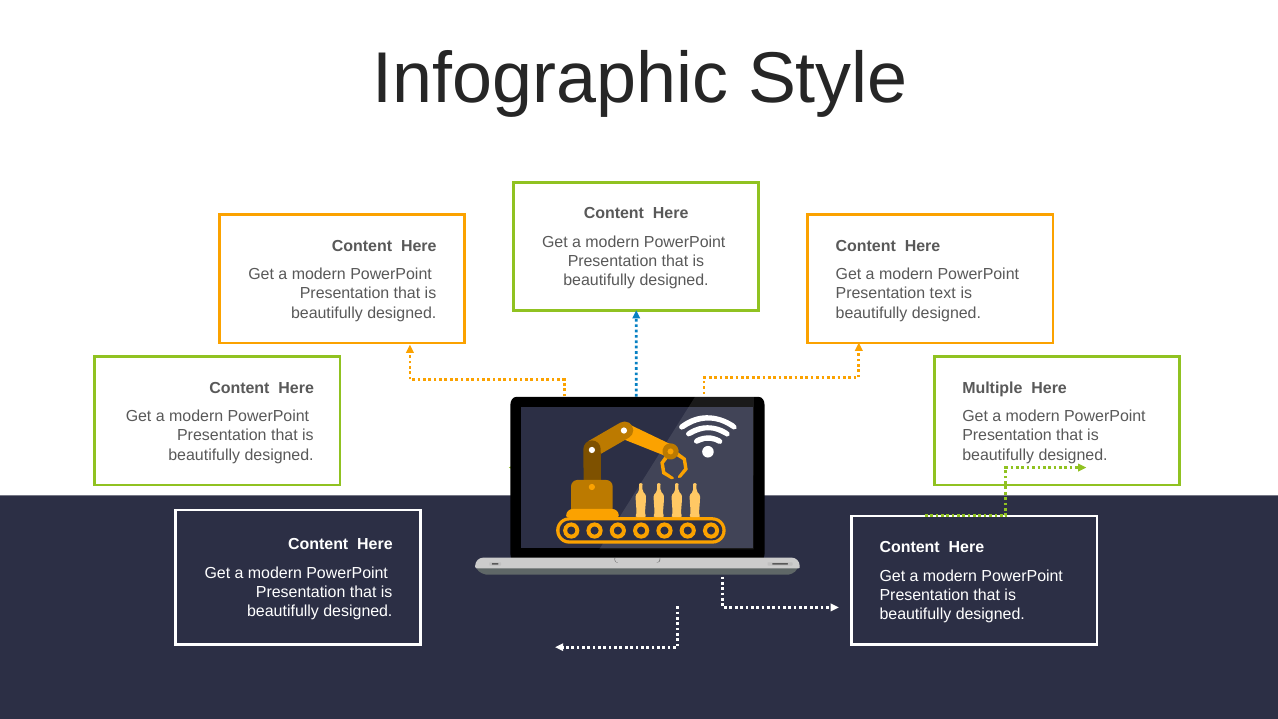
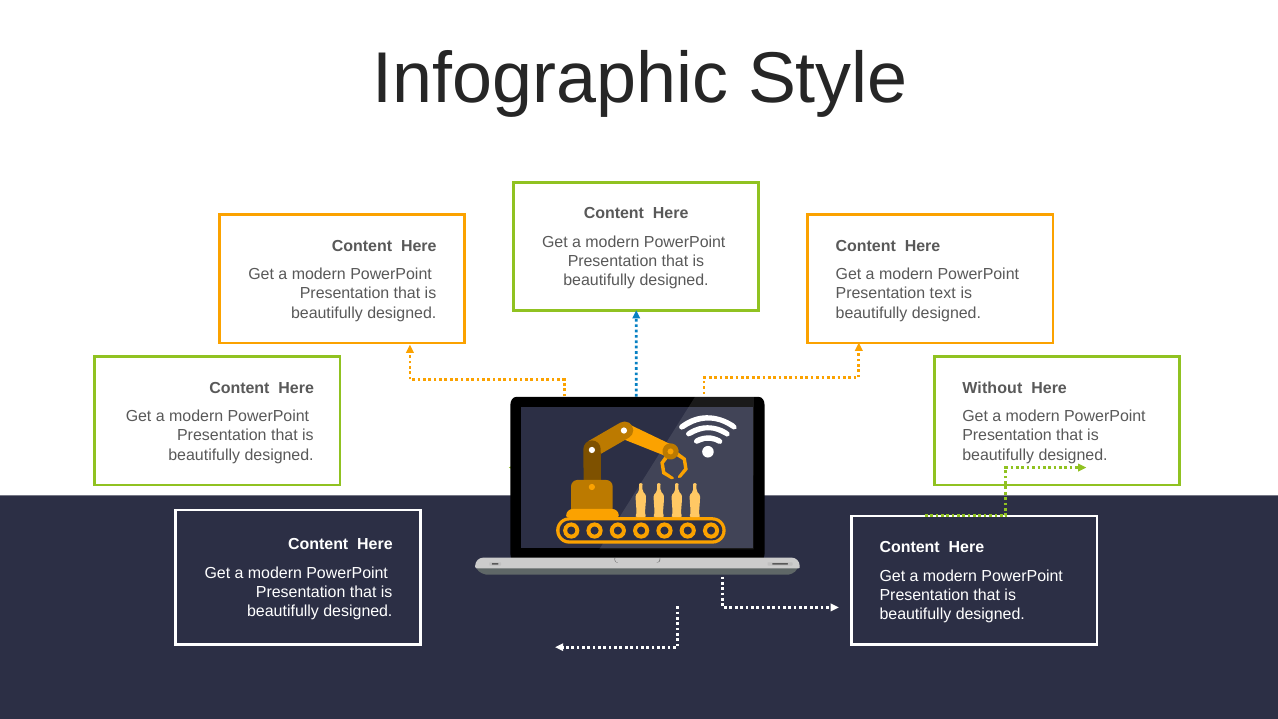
Multiple: Multiple -> Without (992, 388)
